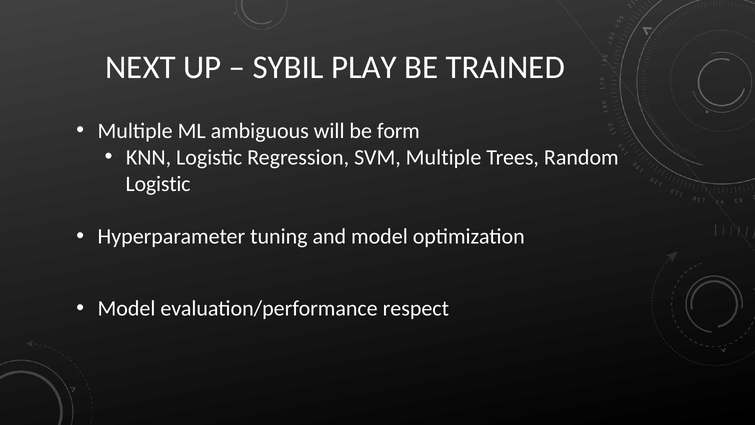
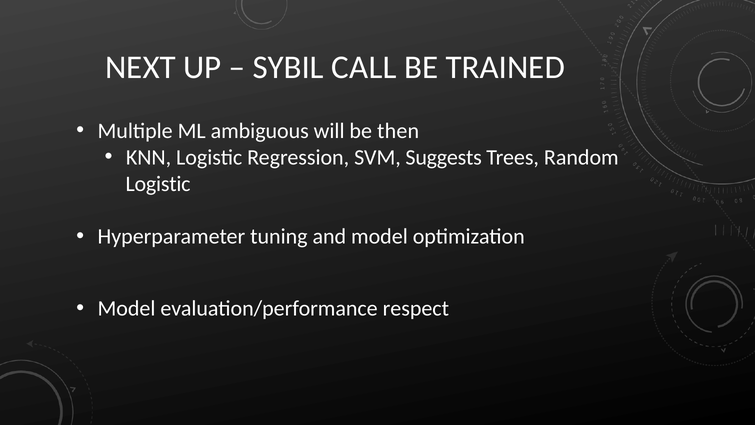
PLAY: PLAY -> CALL (364, 67)
form: form -> then (398, 131)
SVM Multiple: Multiple -> Suggests (444, 157)
